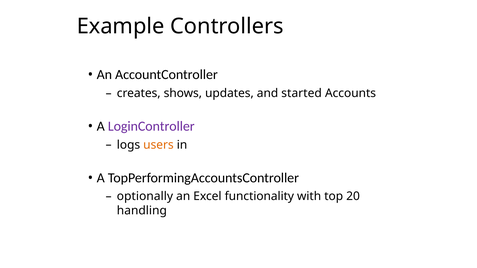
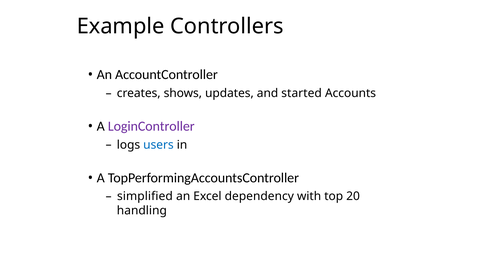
users colour: orange -> blue (158, 145)
optionally: optionally -> simplified (145, 197)
functionality: functionality -> dependency (259, 197)
